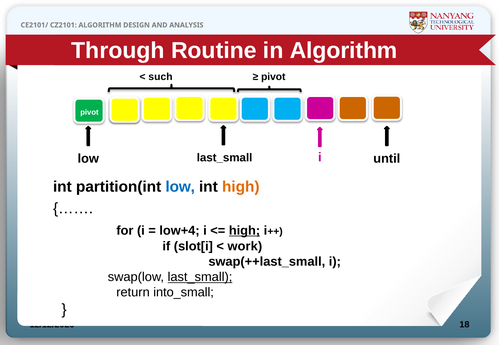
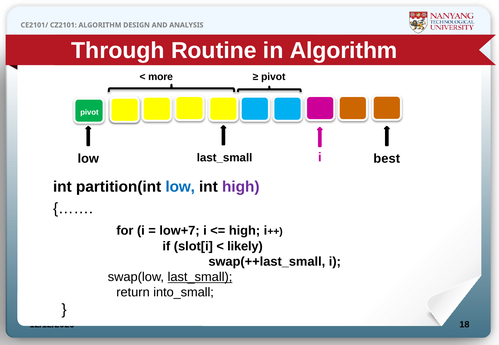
such: such -> more (161, 77)
until: until -> best (387, 159)
high colour: orange -> purple (241, 187)
low+4: low+4 -> low+7 (180, 231)
high underline: present -> none (244, 231)
work: work -> likely (245, 247)
